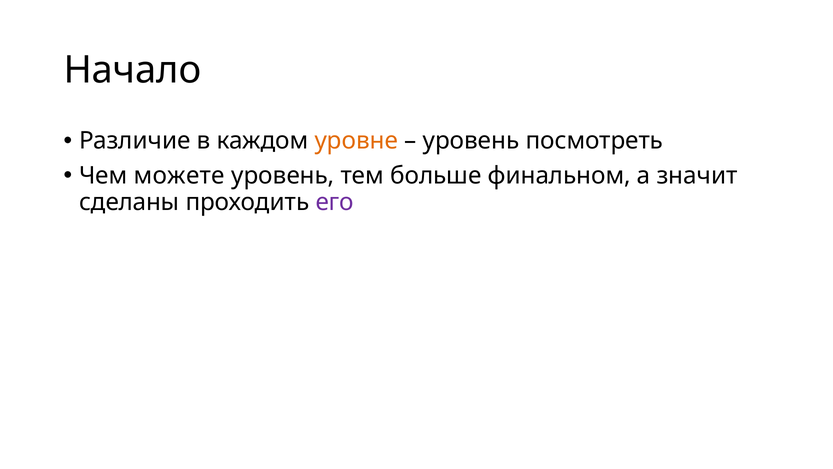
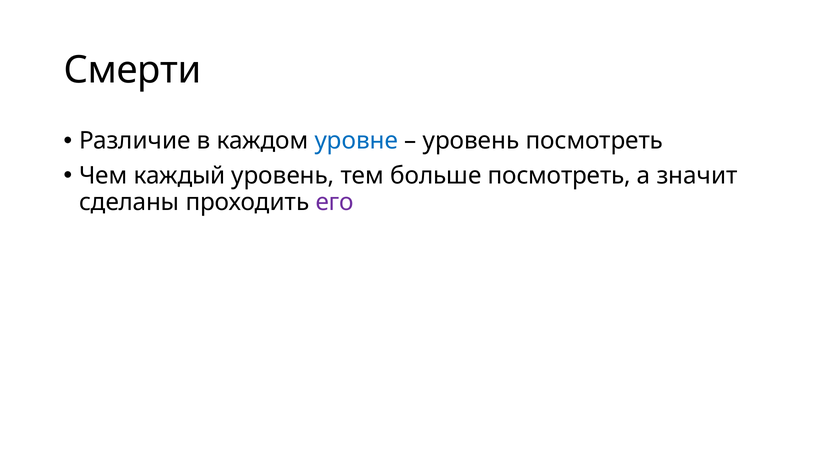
Начало: Начало -> Смерти (133, 70)
уровне colour: orange -> blue (356, 141)
можете: можете -> каждый (180, 176)
больше финальном: финальном -> посмотреть (559, 176)
